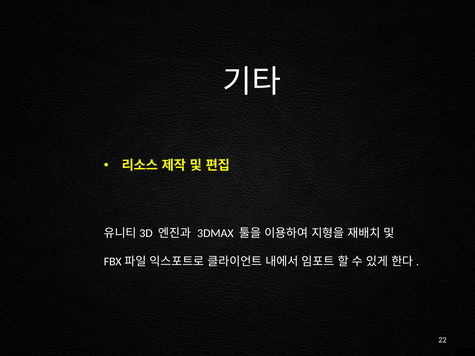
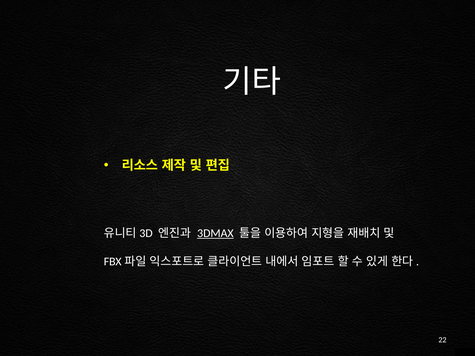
3DMAX underline: none -> present (215, 233)
